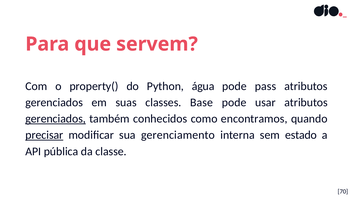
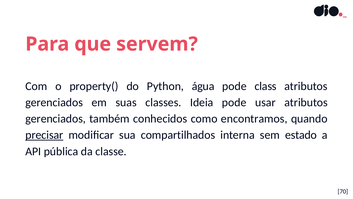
pass: pass -> class (266, 86)
Base: Base -> Ideia (202, 102)
gerenciados underline: present -> none (56, 119)
gerenciamento: gerenciamento -> compartilhados (178, 135)
